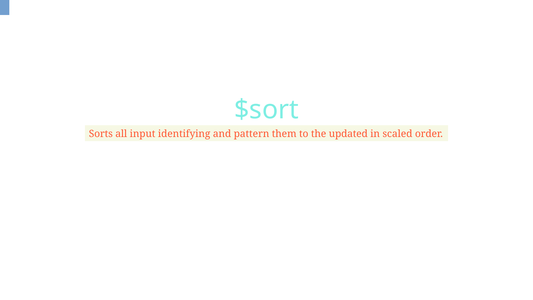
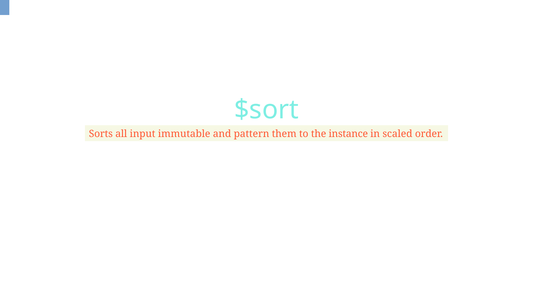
identifying: identifying -> immutable (184, 134)
updated: updated -> instance (348, 134)
